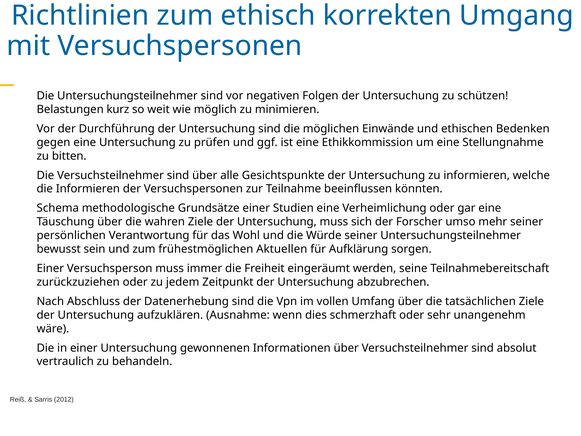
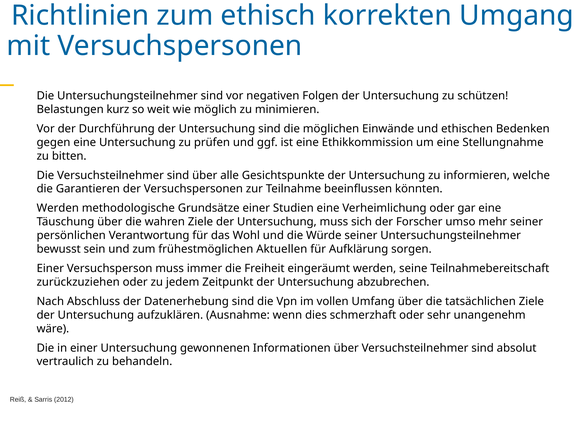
die Informieren: Informieren -> Garantieren (88, 189)
Schema: Schema -> Werden (58, 208)
